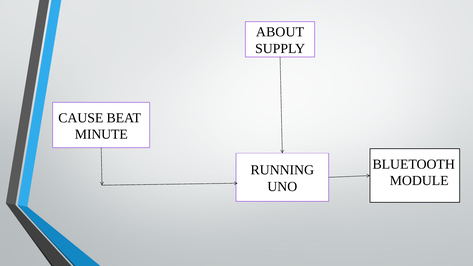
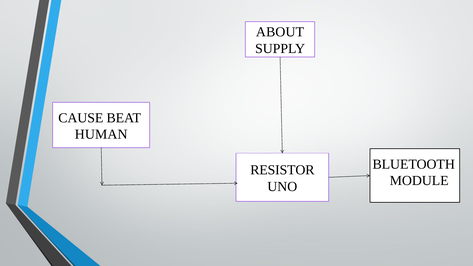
MINUTE: MINUTE -> HUMAN (101, 134)
RUNNING: RUNNING -> RESISTOR (282, 170)
